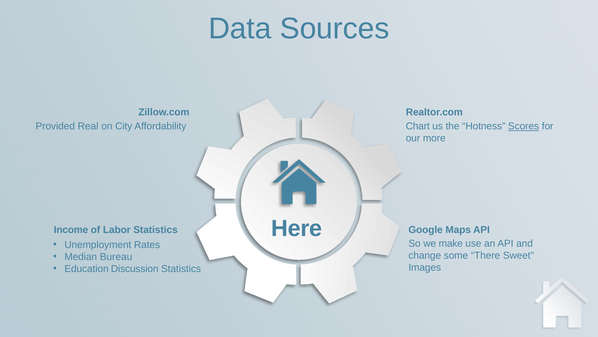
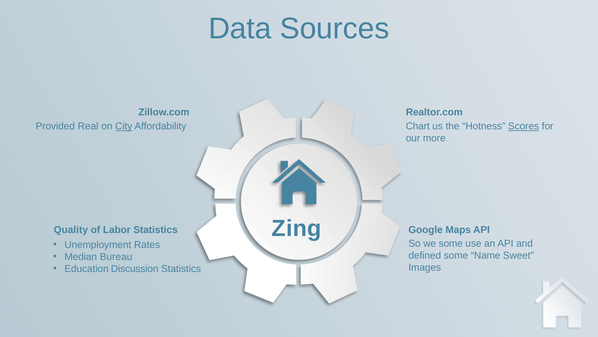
City underline: none -> present (124, 126)
Here: Here -> Zing (296, 228)
Income: Income -> Quality (71, 230)
we make: make -> some (451, 243)
change: change -> defined (425, 255)
There: There -> Name (486, 255)
